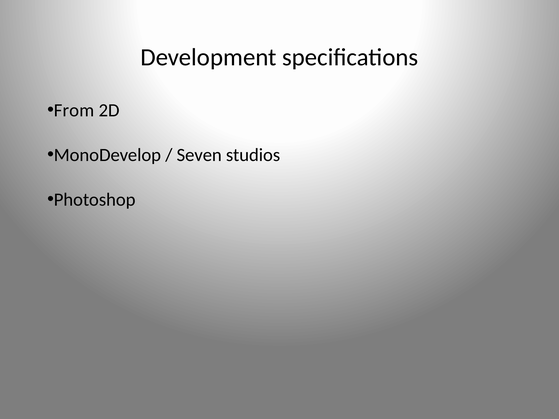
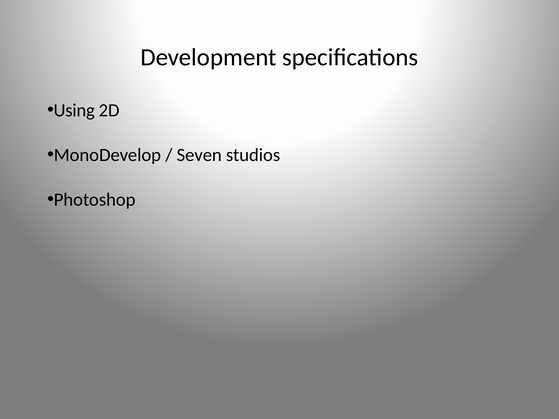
From: From -> Using (74, 110)
